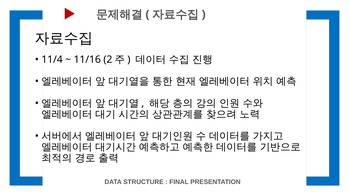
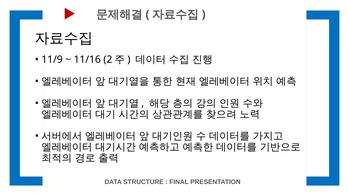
11/4: 11/4 -> 11/9 (52, 60)
